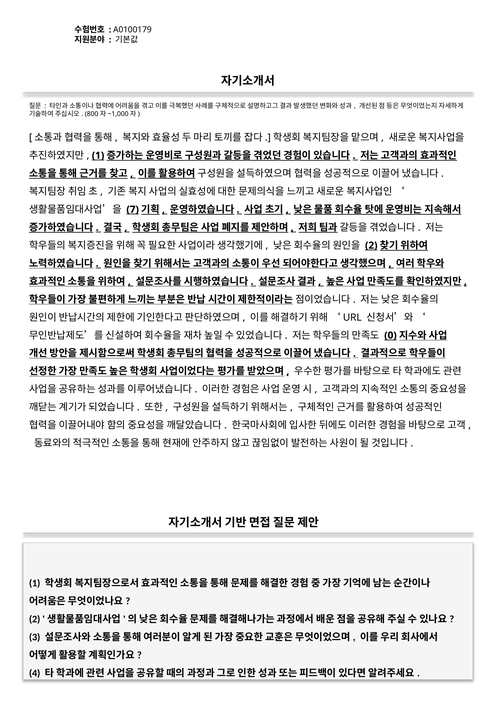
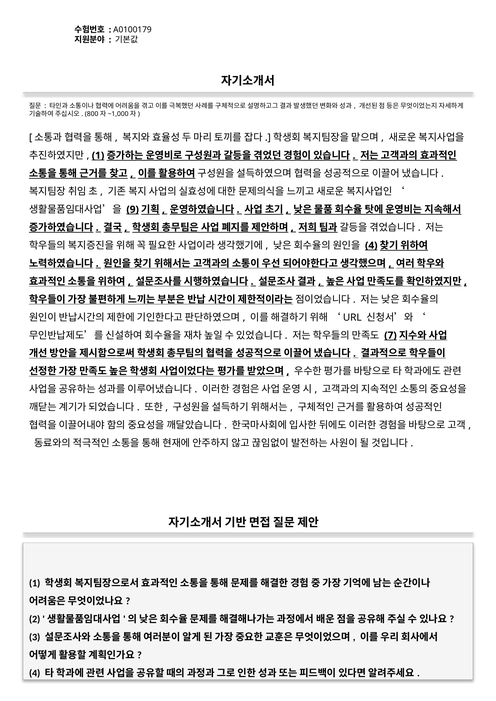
7: 7 -> 9 (133, 210)
2: 2 -> 4 (371, 246)
0: 0 -> 7 (390, 336)
